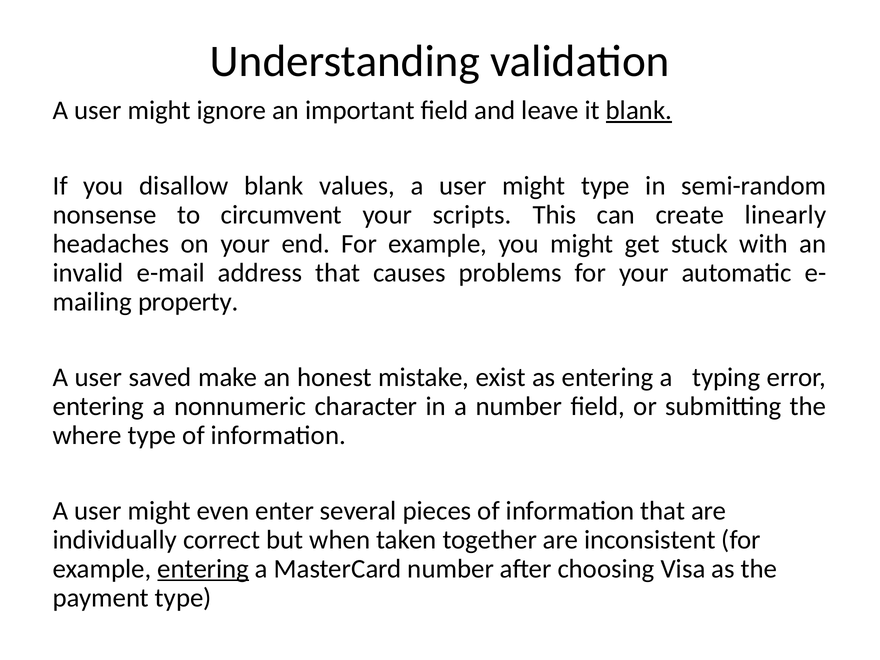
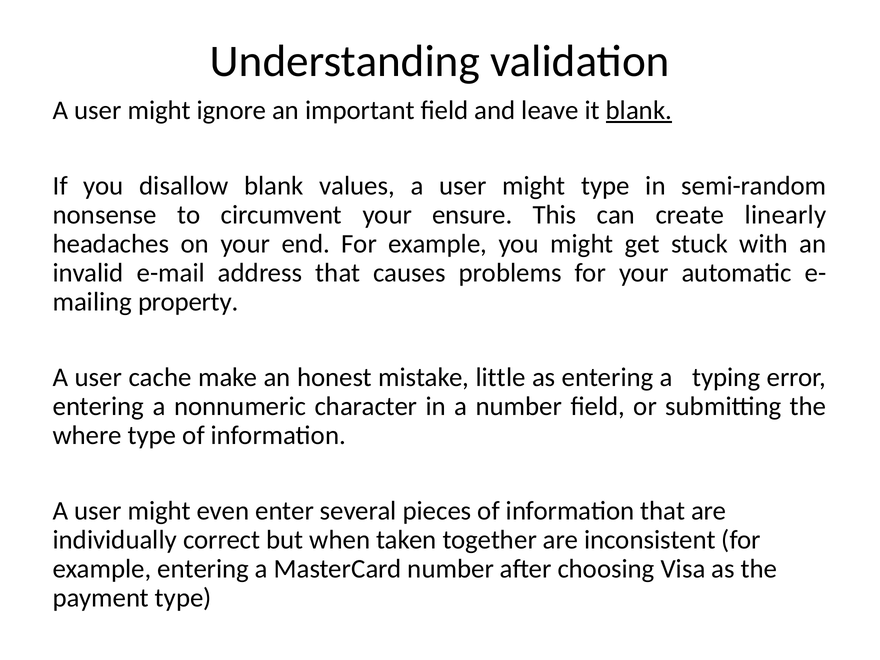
scripts: scripts -> ensure (472, 215)
saved: saved -> cache (160, 377)
exist: exist -> little (501, 377)
entering underline: present -> none (203, 569)
